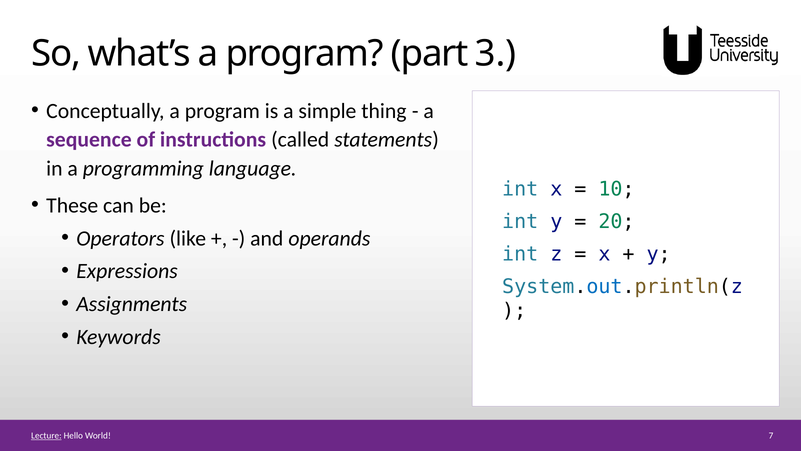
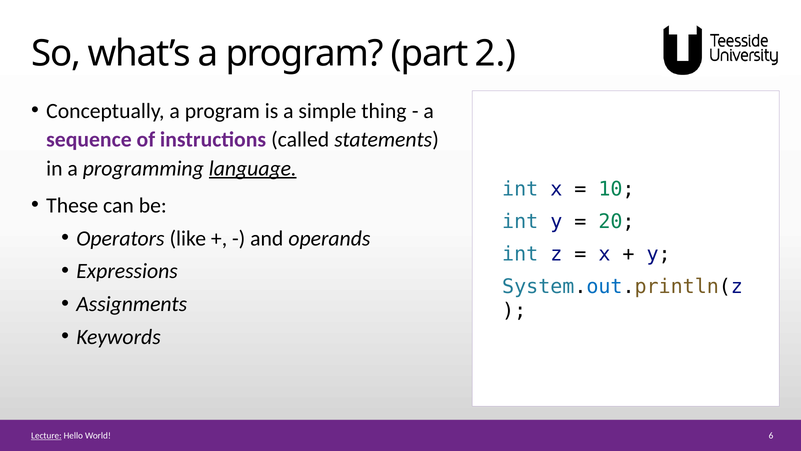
3: 3 -> 2 (496, 54)
language underline: none -> present (253, 168)
7: 7 -> 6 (771, 435)
